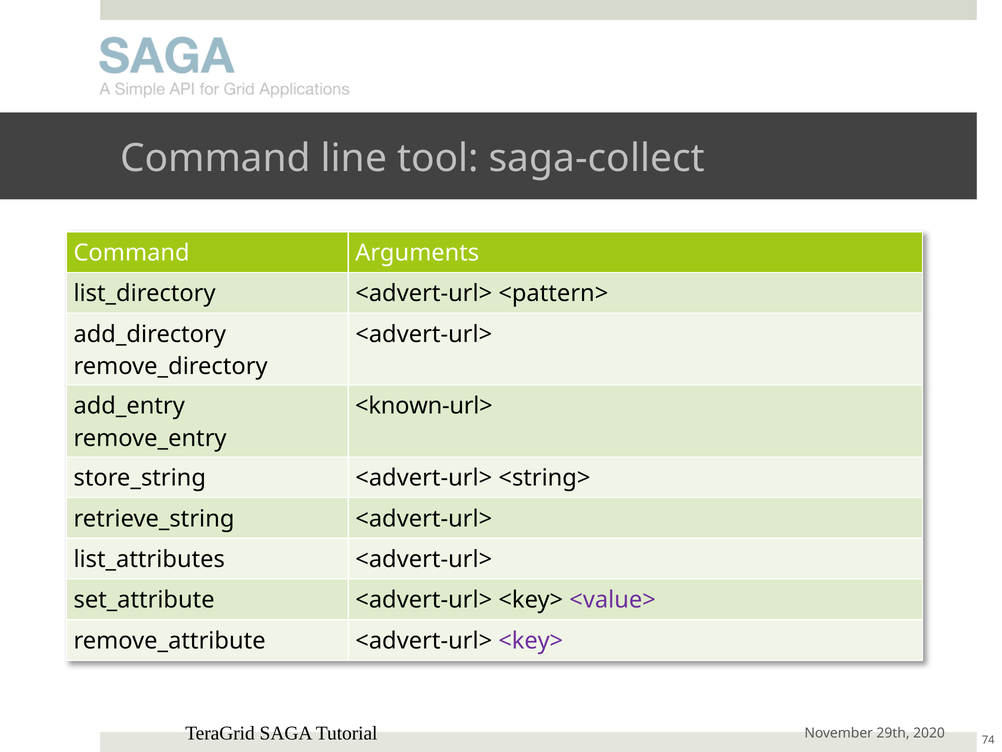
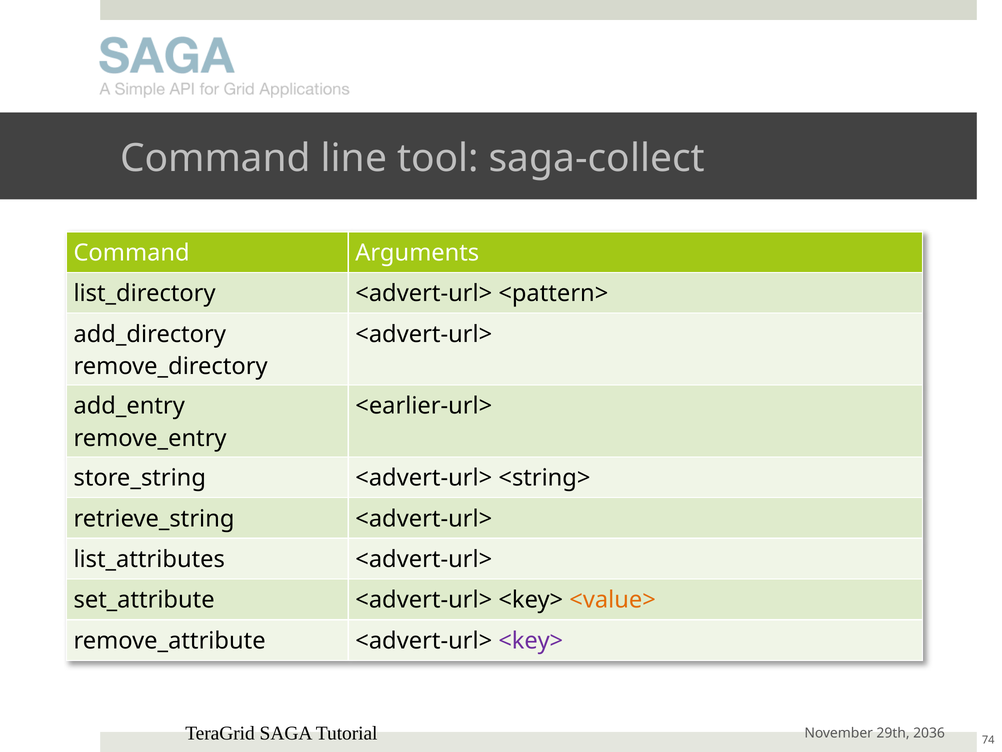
<known-url>: <known-url> -> <earlier-url> (424, 406)
<value> colour: purple -> orange (613, 600)
2020: 2020 -> 2036 (929, 732)
